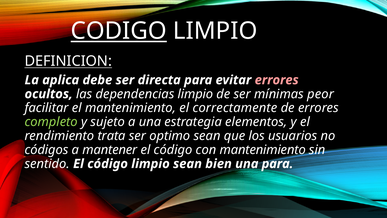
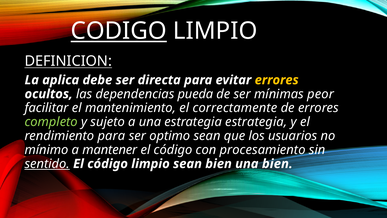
errores colour: pink -> yellow (277, 80)
dependencias limpio: limpio -> pueda (195, 94)
estrategia elementos: elementos -> estrategia (256, 122)
rendimiento trata: trata -> para (111, 136)
códigos: códigos -> mínimo (46, 150)
con mantenimiento: mantenimiento -> procesamiento (263, 150)
sentido underline: none -> present (47, 164)
una para: para -> bien (277, 164)
